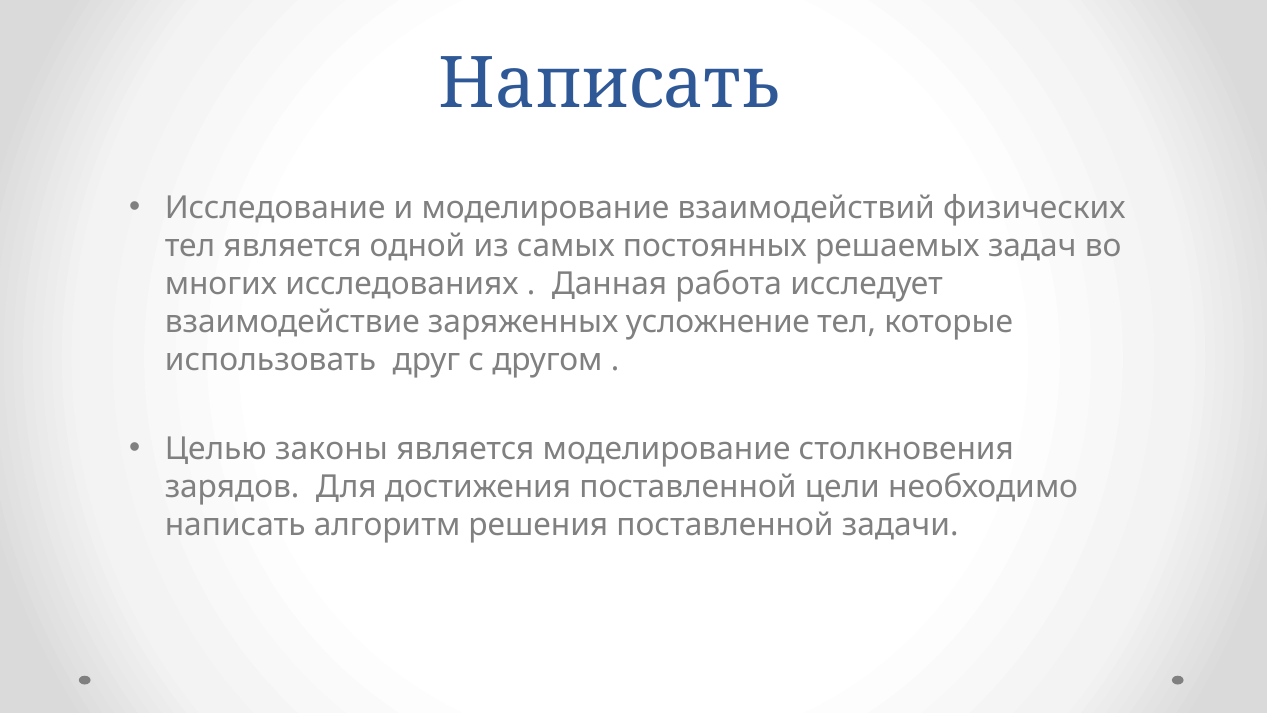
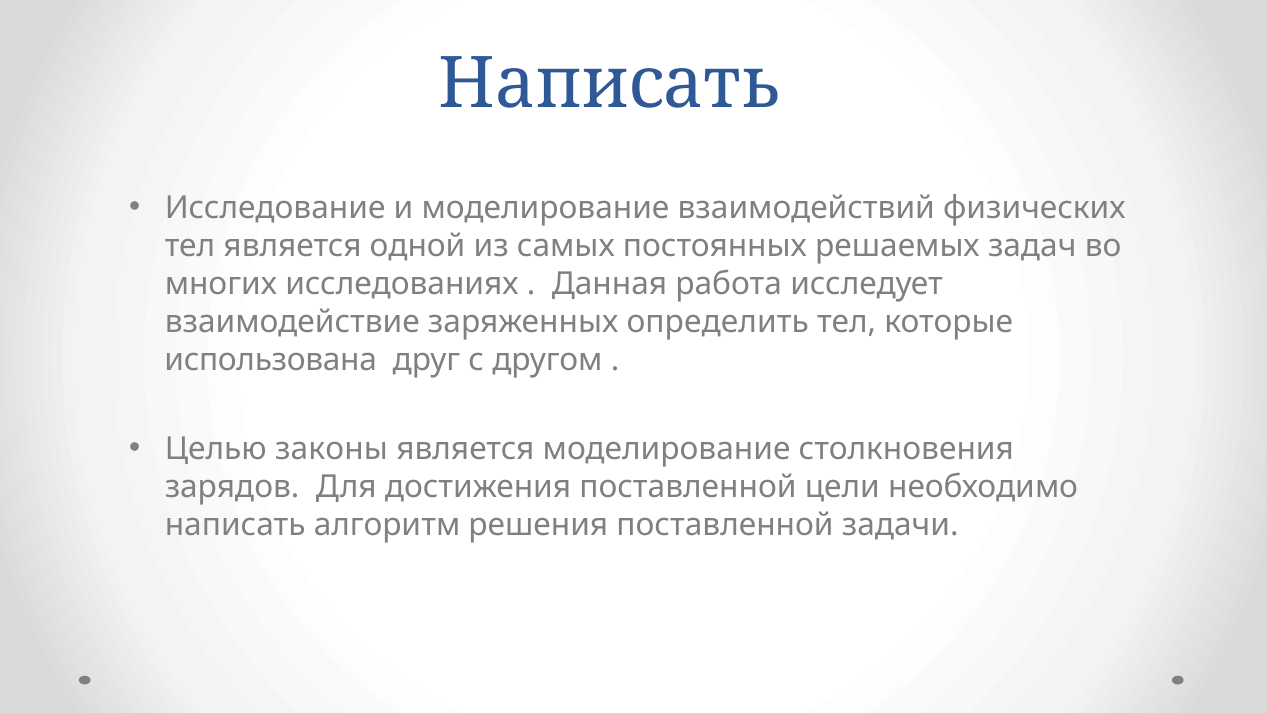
усложнение: усложнение -> определить (718, 322)
использовать: использовать -> использована (271, 360)
